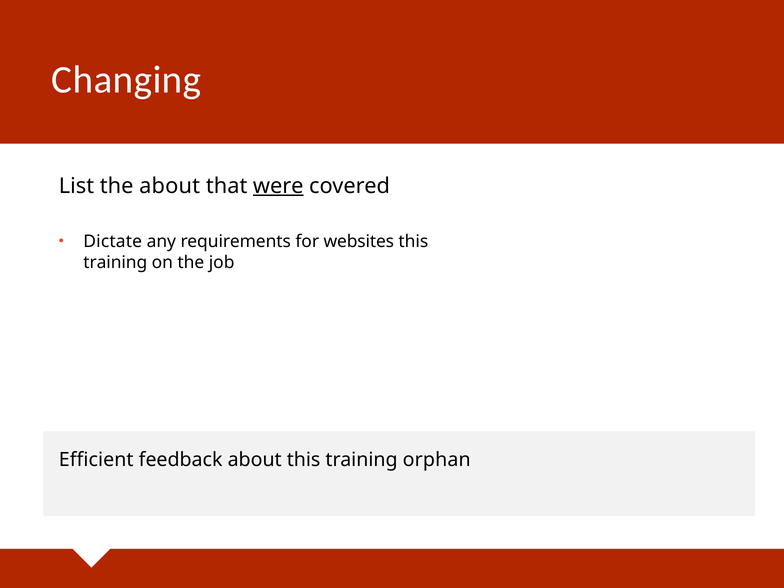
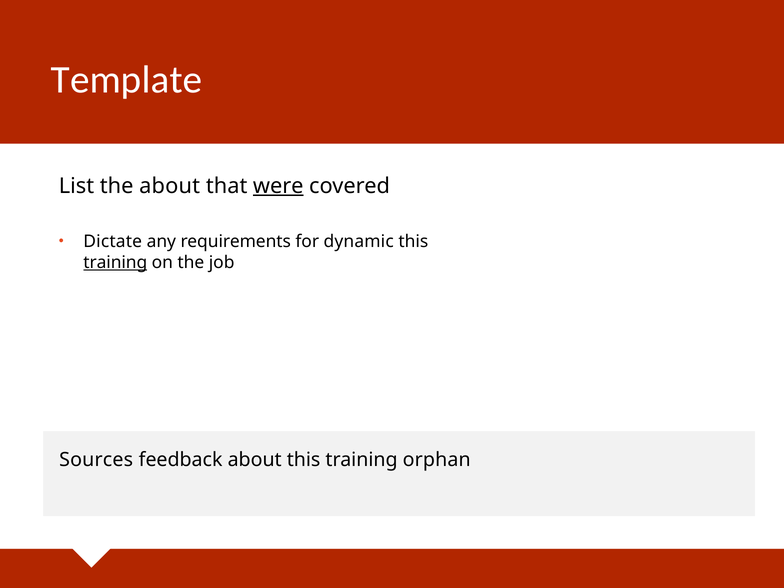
Changing: Changing -> Template (127, 80)
websites: websites -> dynamic (359, 242)
training underline: none -> present (115, 262)
Efficient: Efficient -> Sources (96, 460)
